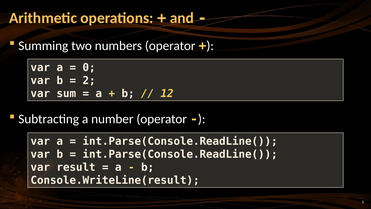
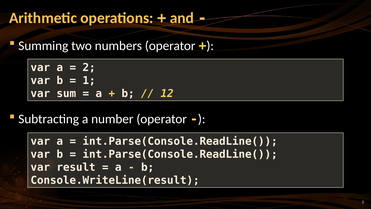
0: 0 -> 2 (89, 68)
2: 2 -> 1 (89, 81)
